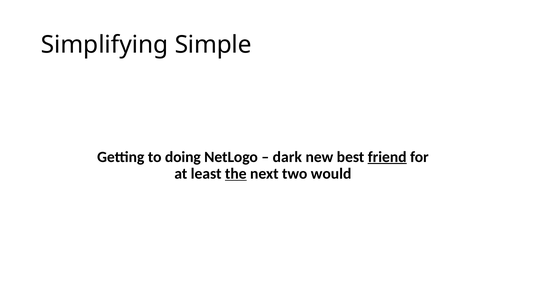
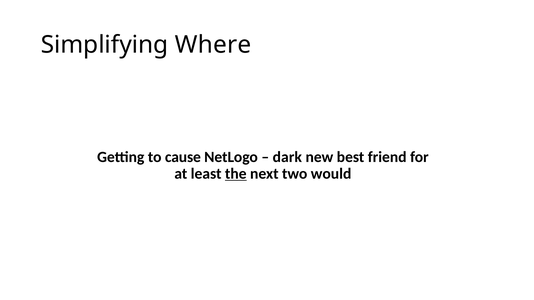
Simple: Simple -> Where (213, 45)
doing: doing -> cause (183, 157)
friend underline: present -> none (387, 157)
